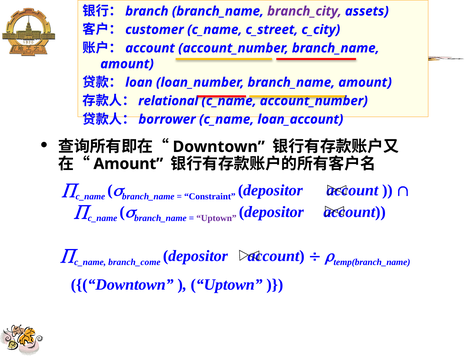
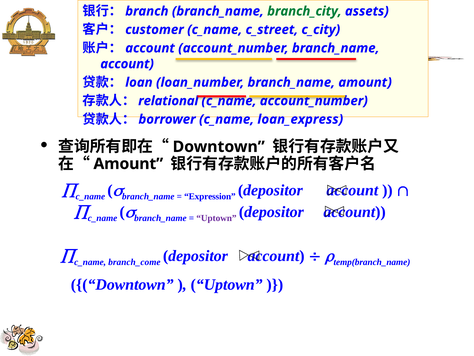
branch_city colour: purple -> green (304, 11)
amount: amount -> account (127, 64)
loan_account: loan_account -> loan_express (300, 119)
Constraint: Constraint -> Expression (210, 196)
